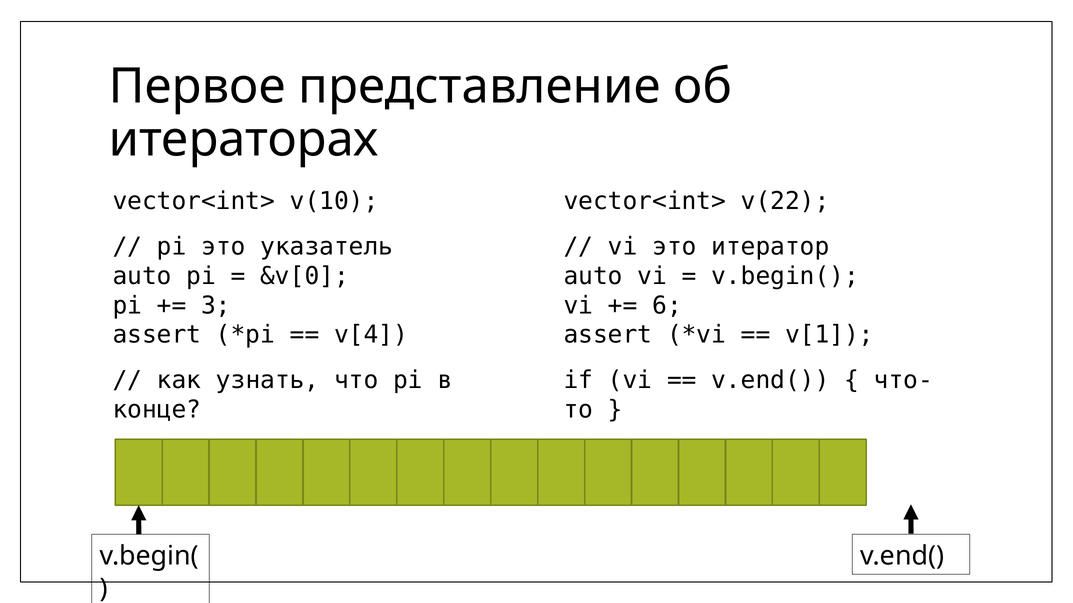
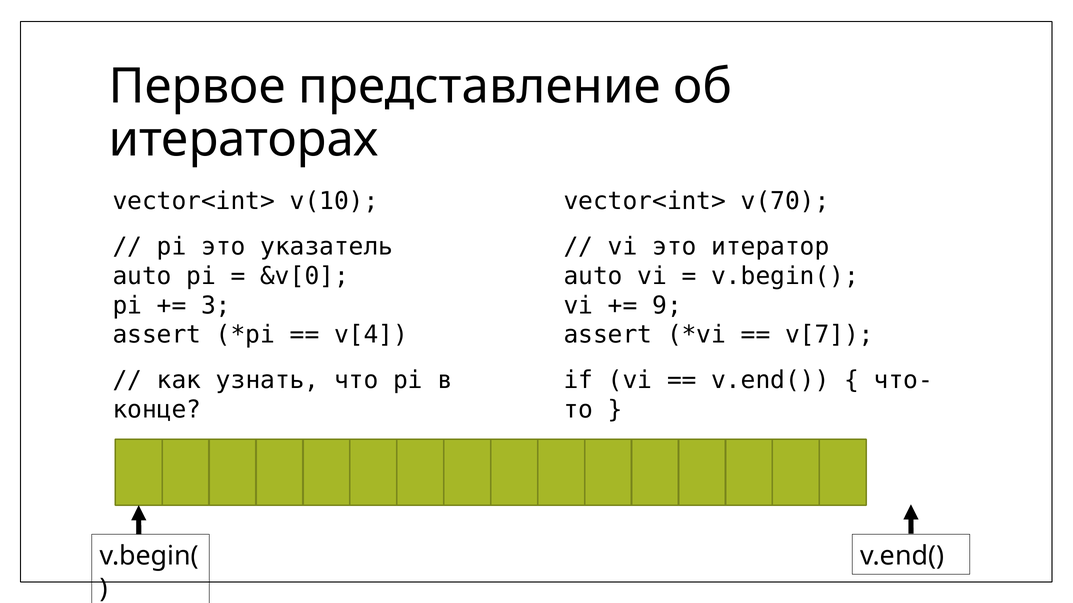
v(22: v(22 -> v(70 (785, 202)
6: 6 -> 9 (667, 306)
v[1: v[1 -> v[7 (829, 335)
